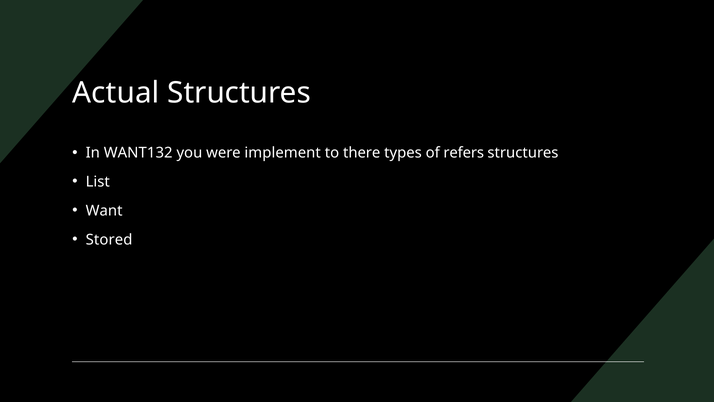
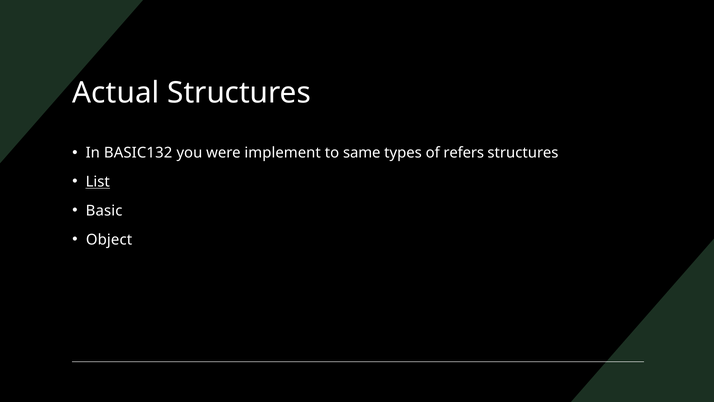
WANT132: WANT132 -> BASIC132 (138, 153)
there: there -> same (362, 153)
List underline: none -> present (98, 182)
Want: Want -> Basic (104, 211)
Stored: Stored -> Object (109, 239)
